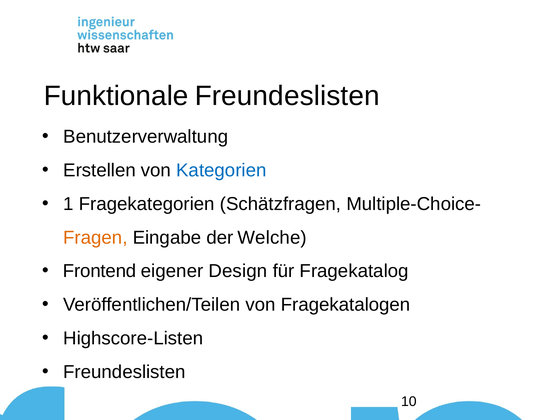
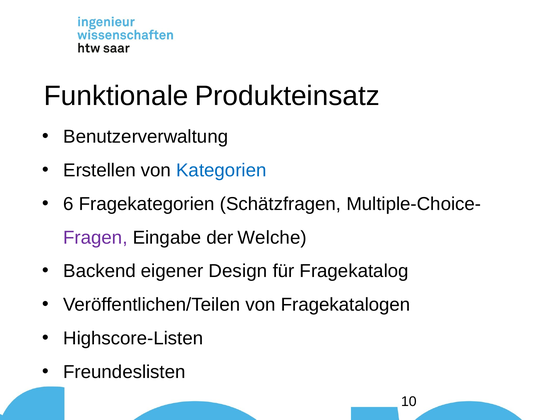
Funktionale Freundeslisten: Freundeslisten -> Produkteinsatz (287, 96)
1: 1 -> 6 (68, 204)
Fragen colour: orange -> purple (95, 238)
Frontend: Frontend -> Backend (100, 271)
